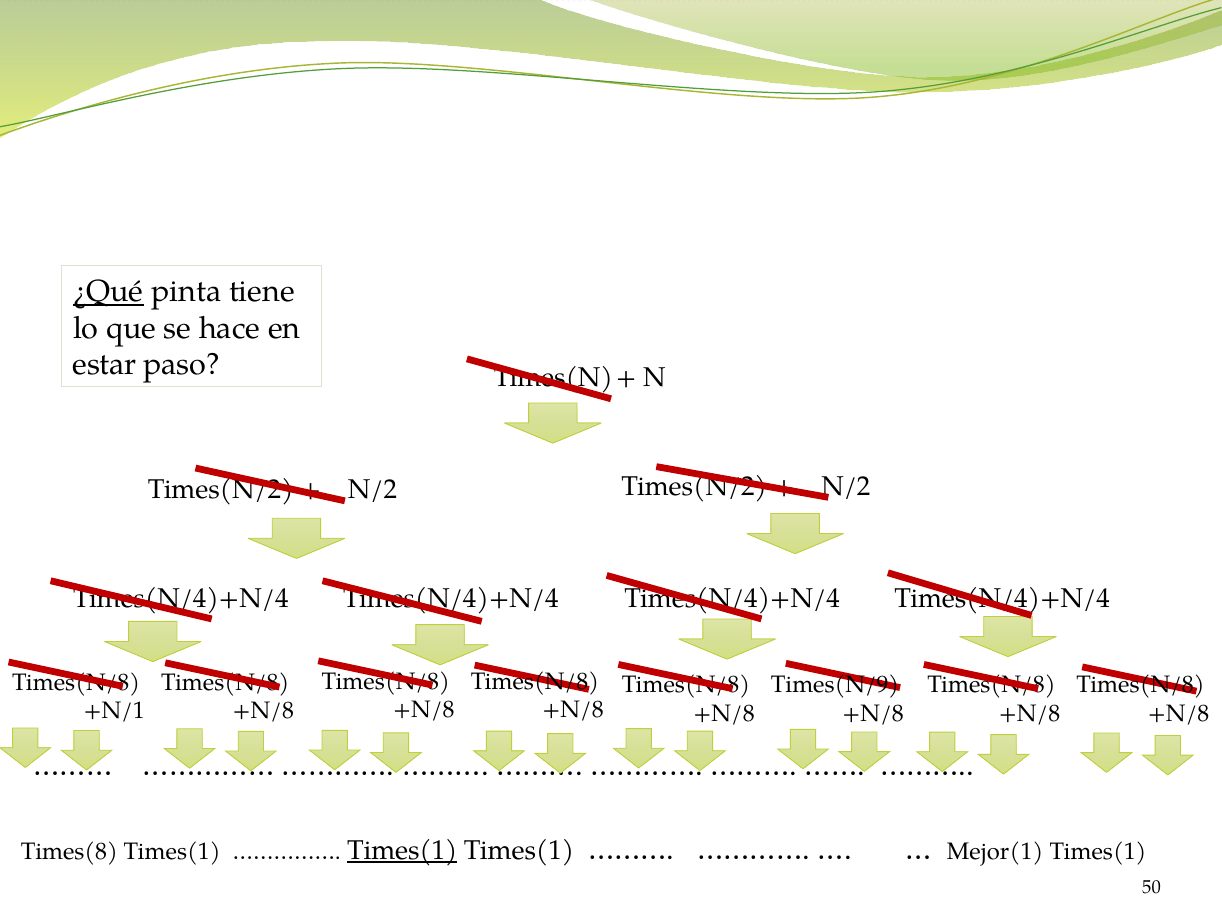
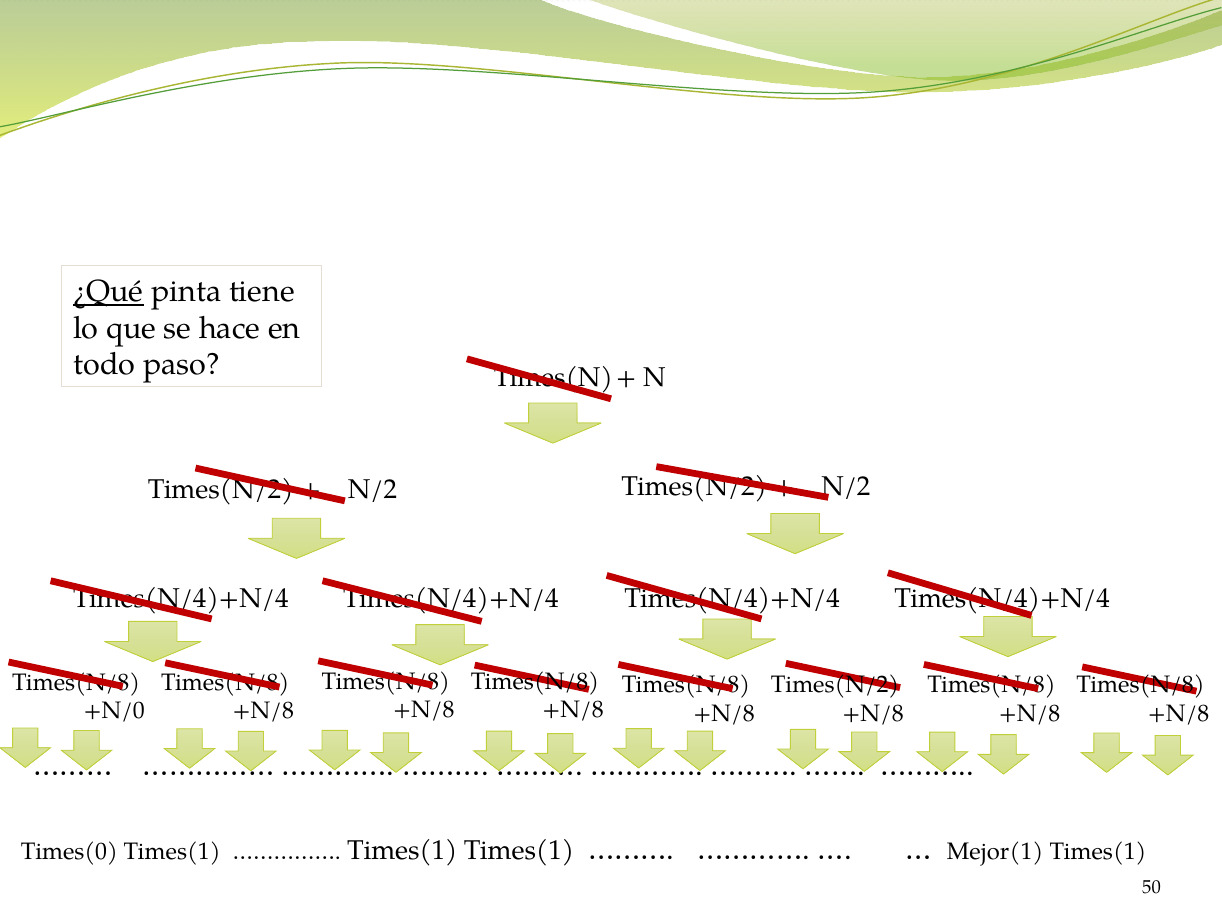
estar: estar -> todo (104, 365)
Times(N/9: Times(N/9 -> Times(N/2 (835, 685)
+N/1: +N/1 -> +N/0 (114, 711)
Times(8: Times(8 -> Times(0 (69, 852)
Times(1 underline: present -> none (402, 851)
